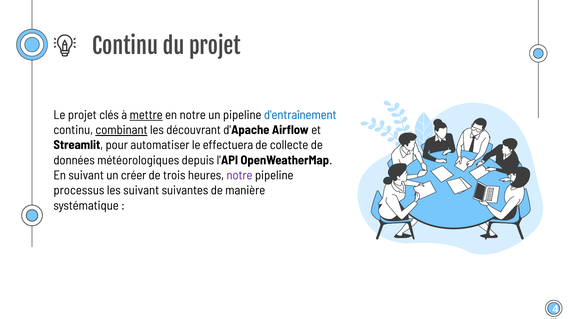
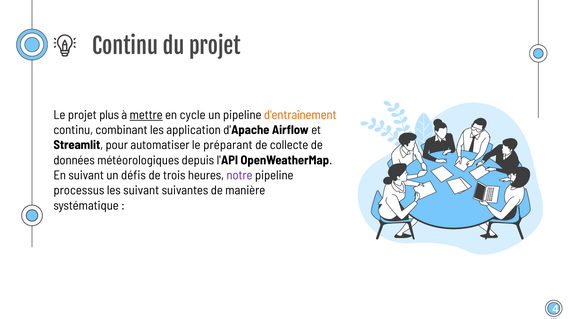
clés: clés -> plus (109, 115)
en notre: notre -> cycle (193, 115)
d'entraînement colour: blue -> orange (300, 115)
combinant underline: present -> none (121, 130)
découvrant: découvrant -> application (194, 130)
effectuera: effectuera -> préparant (228, 145)
créer: créer -> défis (133, 176)
